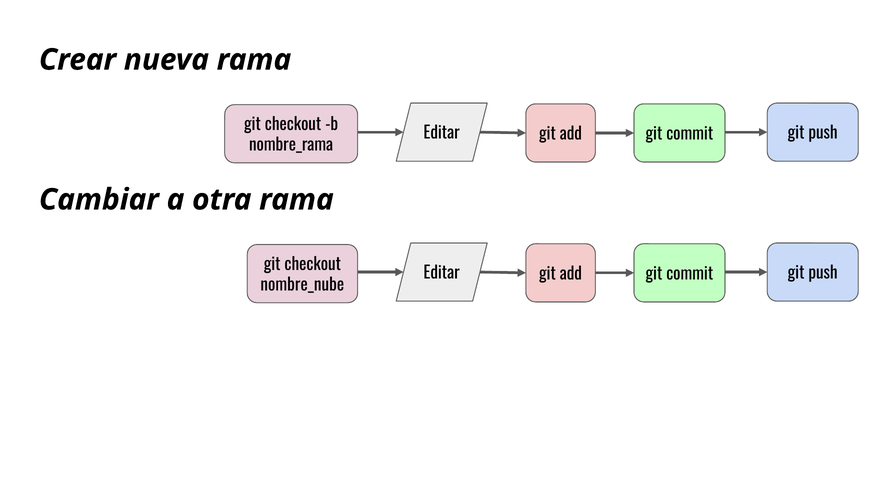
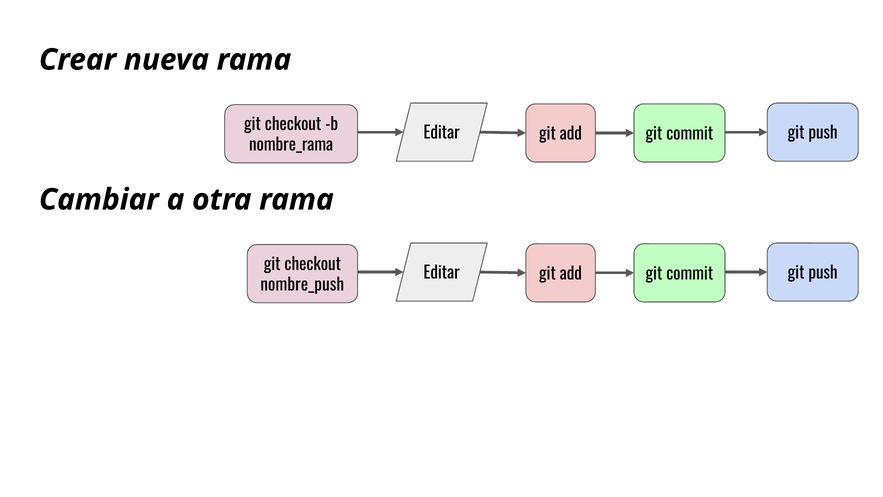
nombre_nube: nombre_nube -> nombre_push (302, 285)
